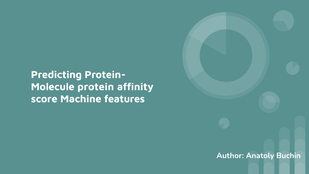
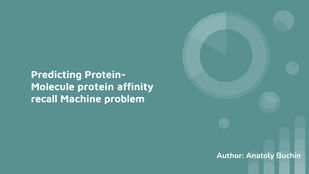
score: score -> recall (44, 99)
features: features -> problem (124, 99)
